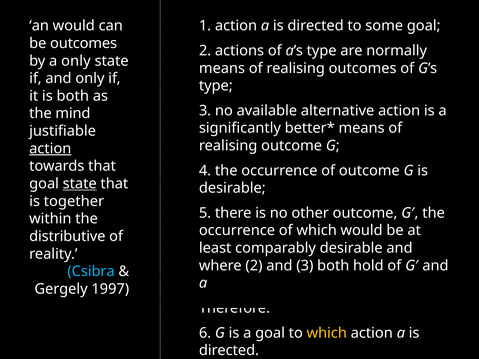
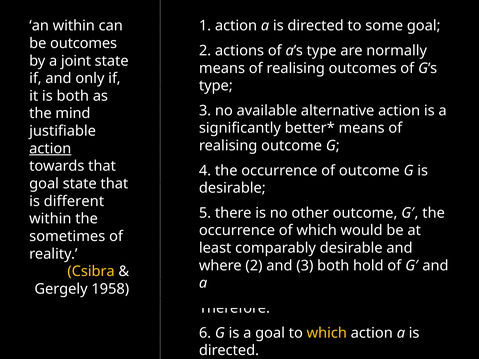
an would: would -> within (74, 26)
a only: only -> joint (76, 61)
state underline: present -> none (80, 184)
together: together -> different (74, 201)
distributive: distributive -> sometimes (67, 236)
Csibra colour: light blue -> yellow (91, 272)
1997: 1997 -> 1958 (110, 289)
